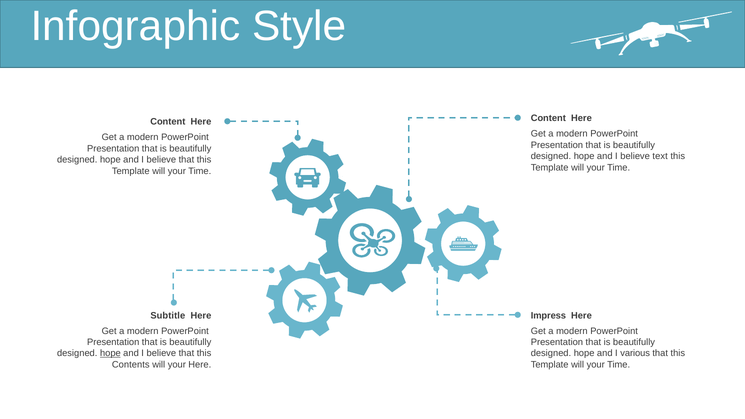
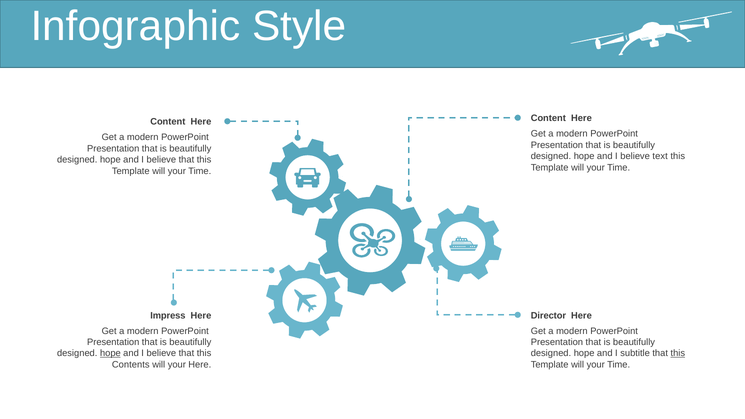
Subtitle: Subtitle -> Impress (168, 316)
Impress: Impress -> Director (548, 316)
various: various -> subtitle (635, 353)
this underline: none -> present (678, 353)
